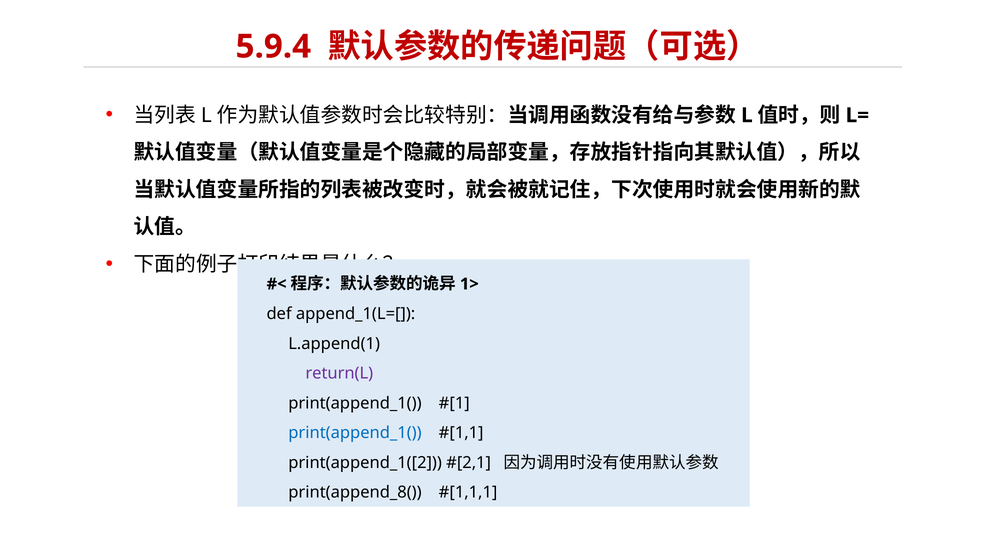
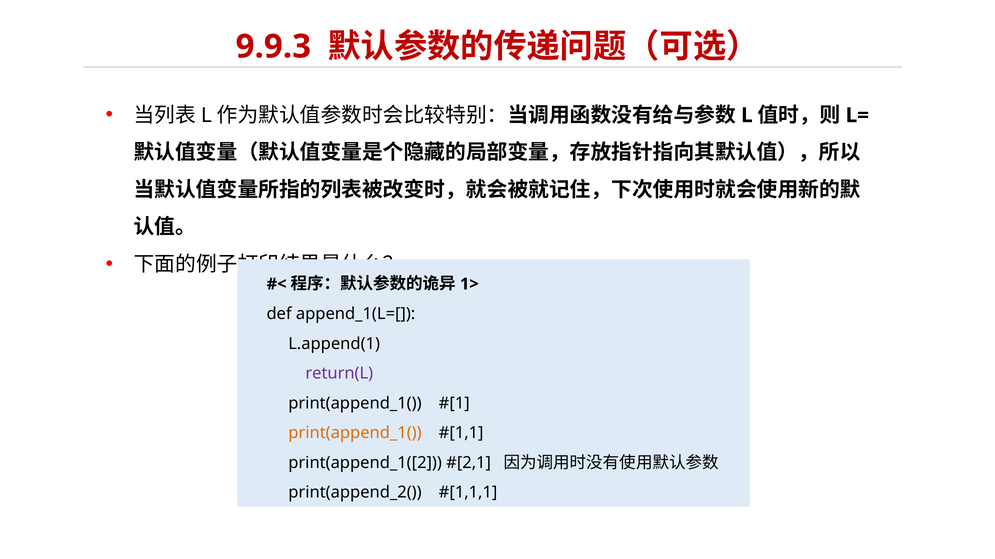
5.9.4: 5.9.4 -> 9.9.3 (273, 47)
print(append_1( colour: blue -> orange (355, 433)
print(append_8(: print(append_8( -> print(append_2( (355, 493)
